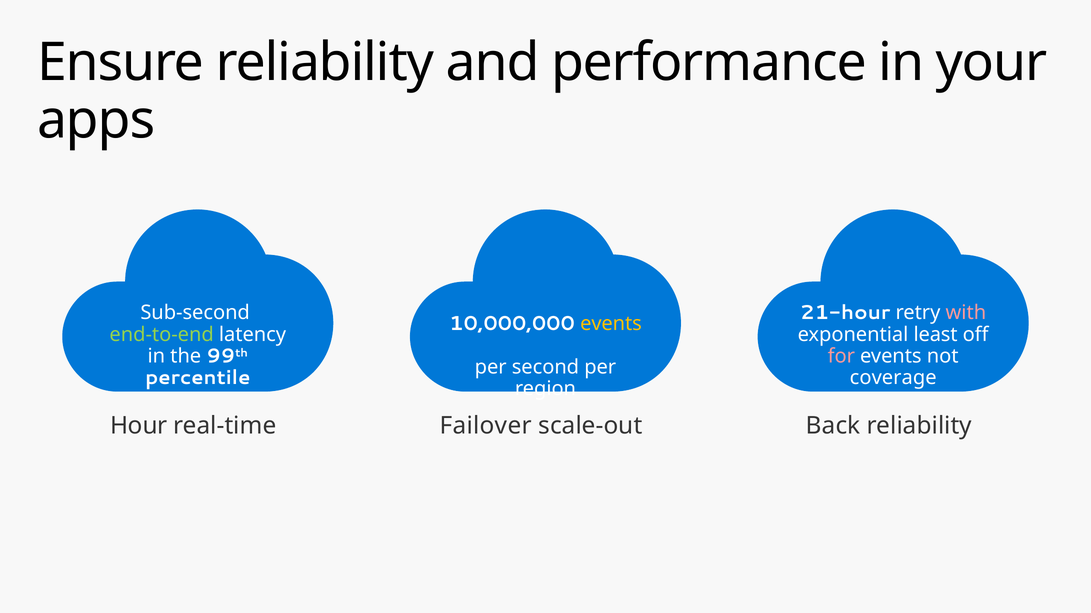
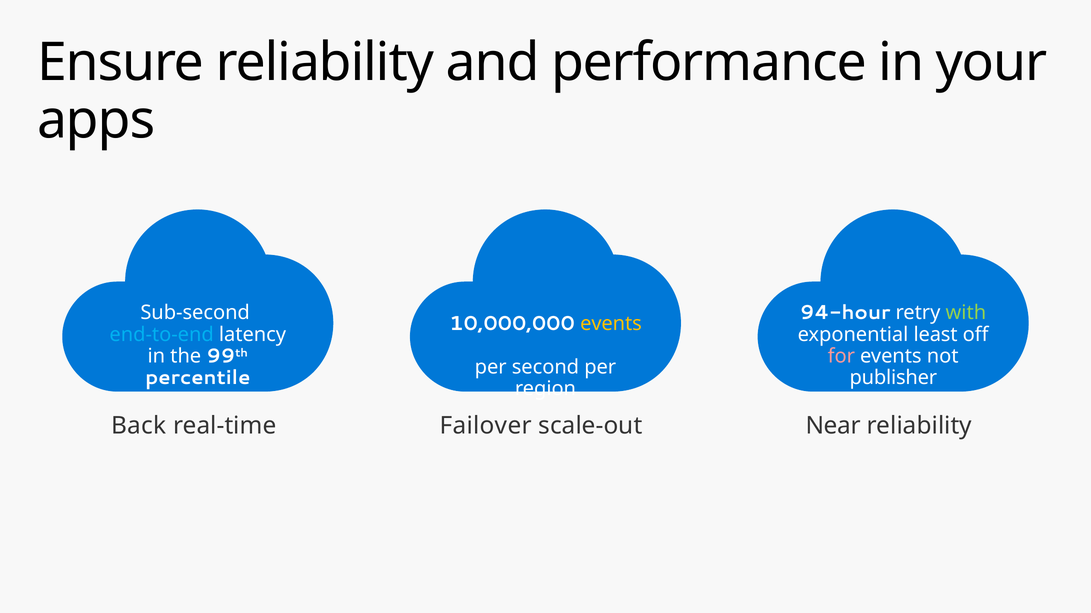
21-hour: 21-hour -> 94-hour (845, 313)
with colour: pink -> light green (966, 313)
end-to-end colour: light green -> light blue (162, 335)
coverage: coverage -> publisher (893, 378)
Hour: Hour -> Back (139, 426)
Back: Back -> Near (833, 426)
